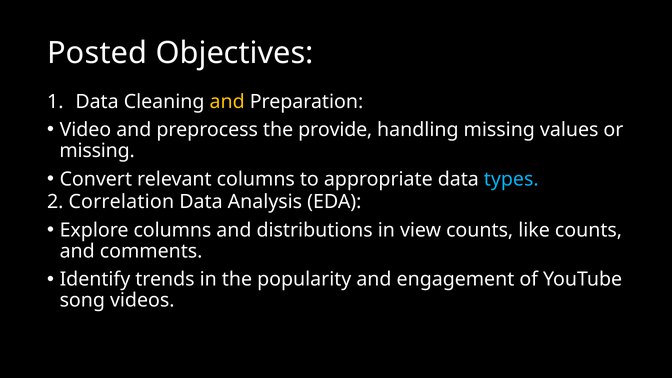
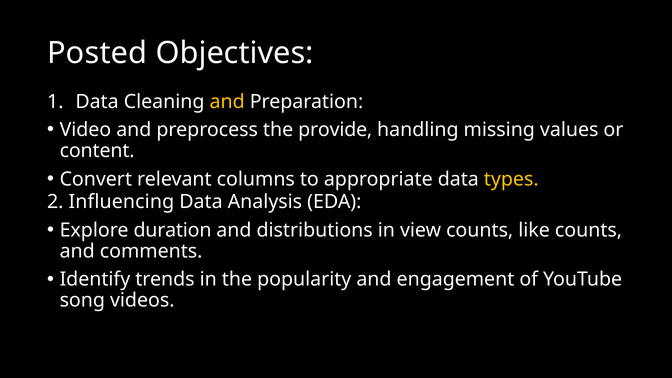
missing: missing -> content (97, 151)
types colour: light blue -> yellow (511, 179)
Correlation: Correlation -> Influencing (121, 202)
Explore columns: columns -> duration (173, 230)
